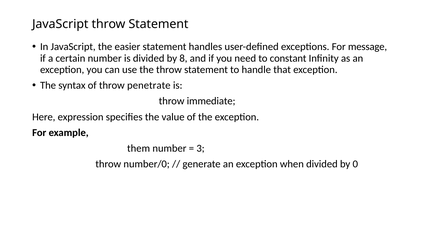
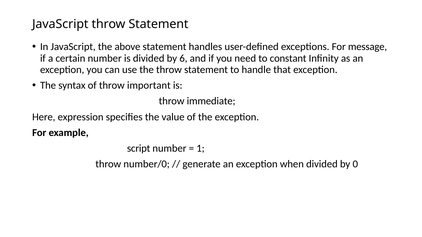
easier: easier -> above (127, 47)
8: 8 -> 6 (183, 58)
penetrate: penetrate -> important (149, 85)
them: them -> script (139, 149)
3: 3 -> 1 (201, 149)
